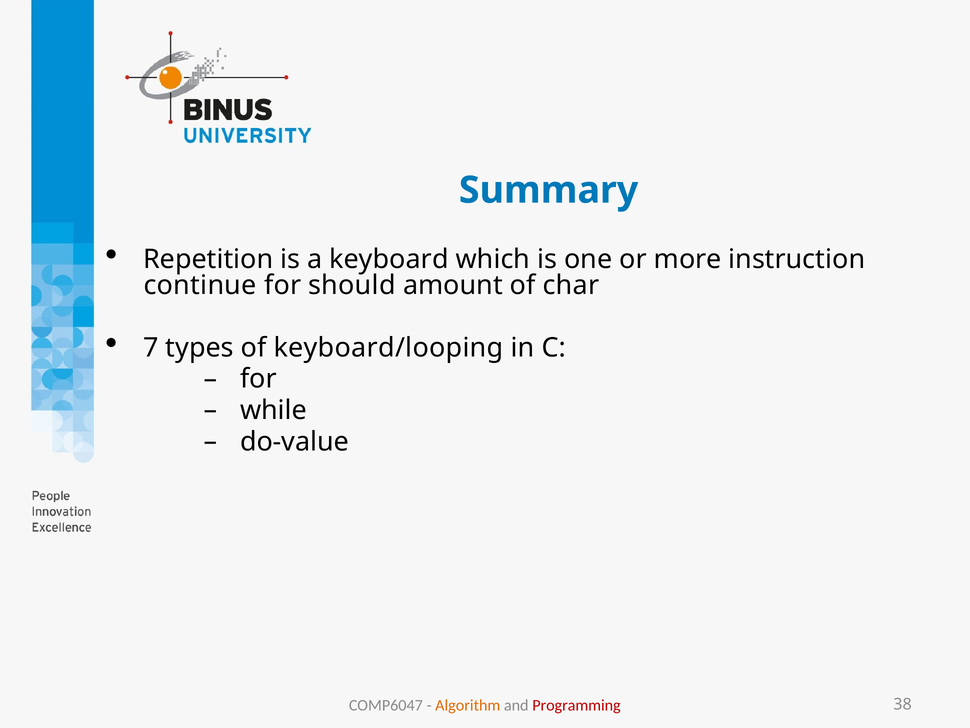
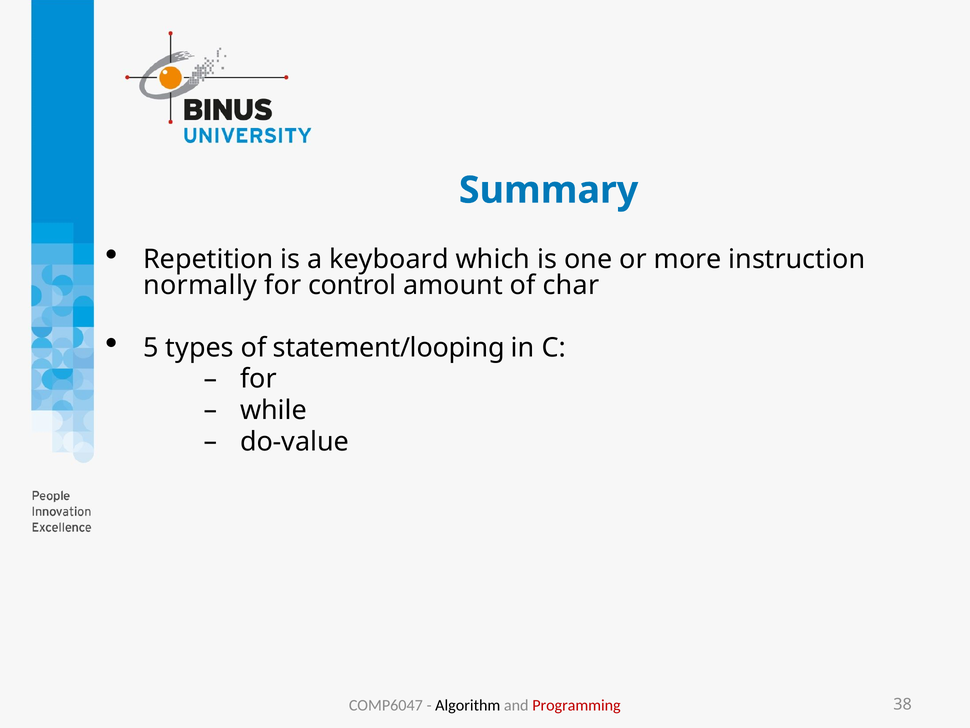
continue: continue -> normally (200, 285)
should: should -> control (352, 285)
7: 7 -> 5 (151, 348)
keyboard/looping: keyboard/looping -> statement/looping (389, 348)
Algorithm colour: orange -> black (468, 705)
